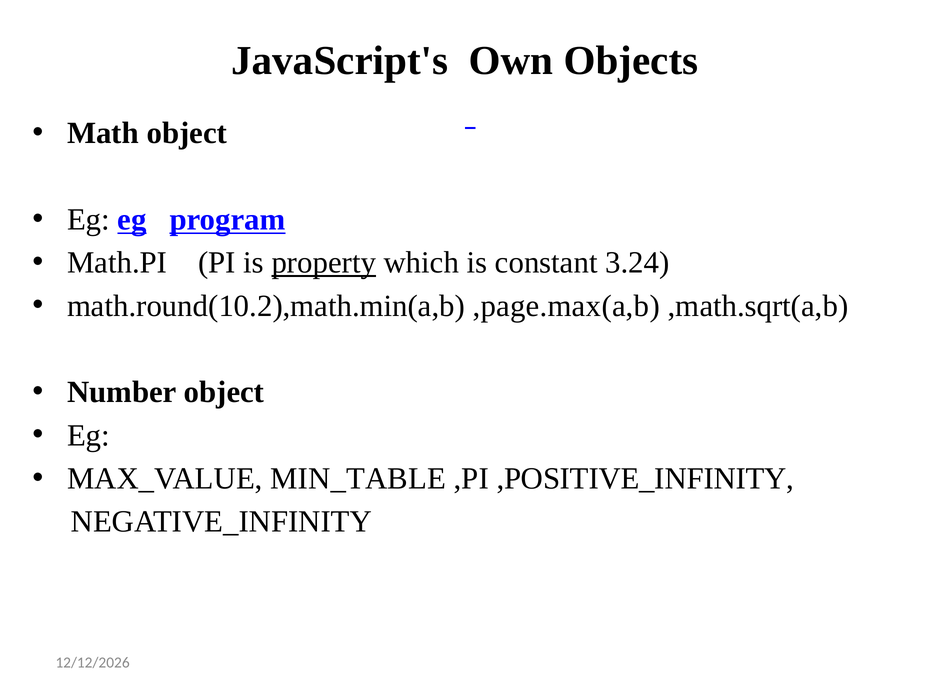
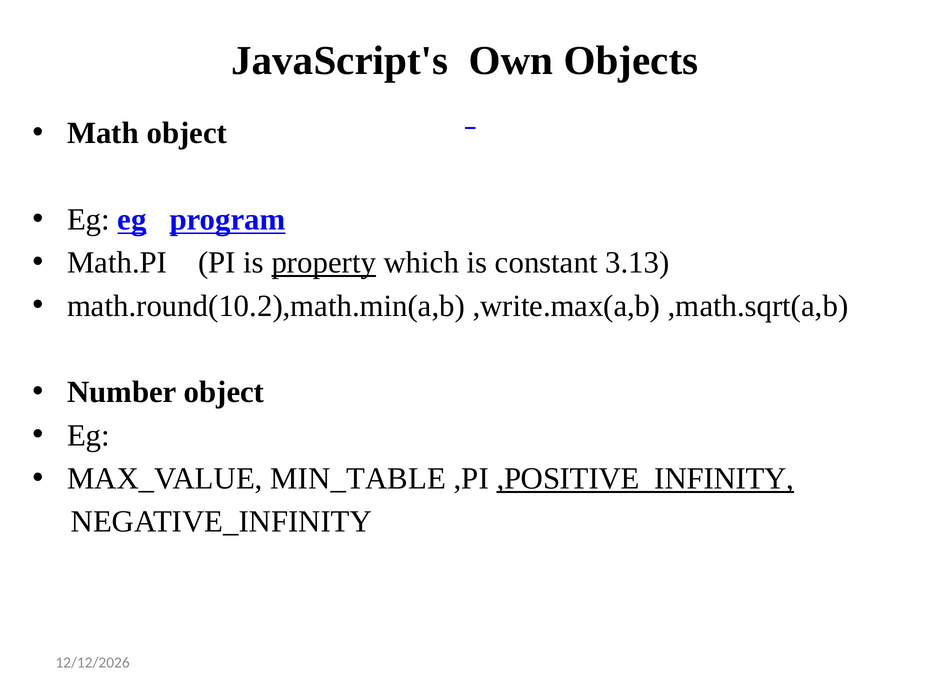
3.24: 3.24 -> 3.13 (637, 263)
,page.max(a,b: ,page.max(a,b -> ,write.max(a,b (566, 306)
,POSITIVE_INFINITY underline: none -> present (645, 478)
